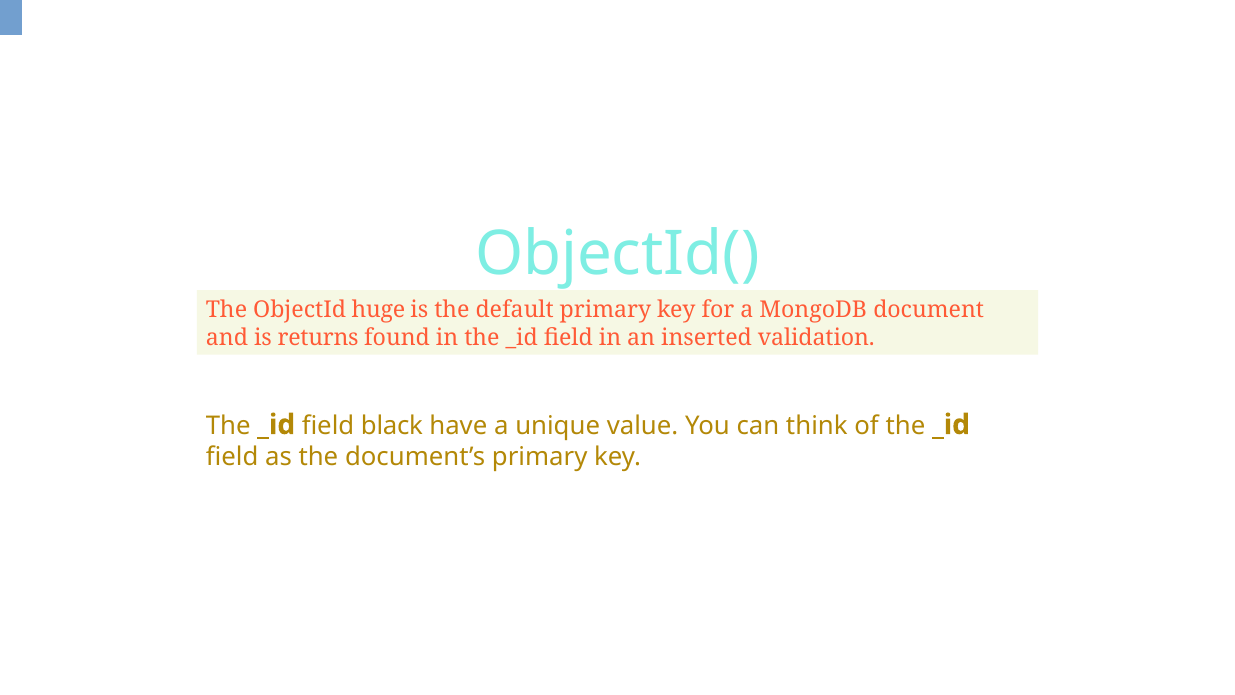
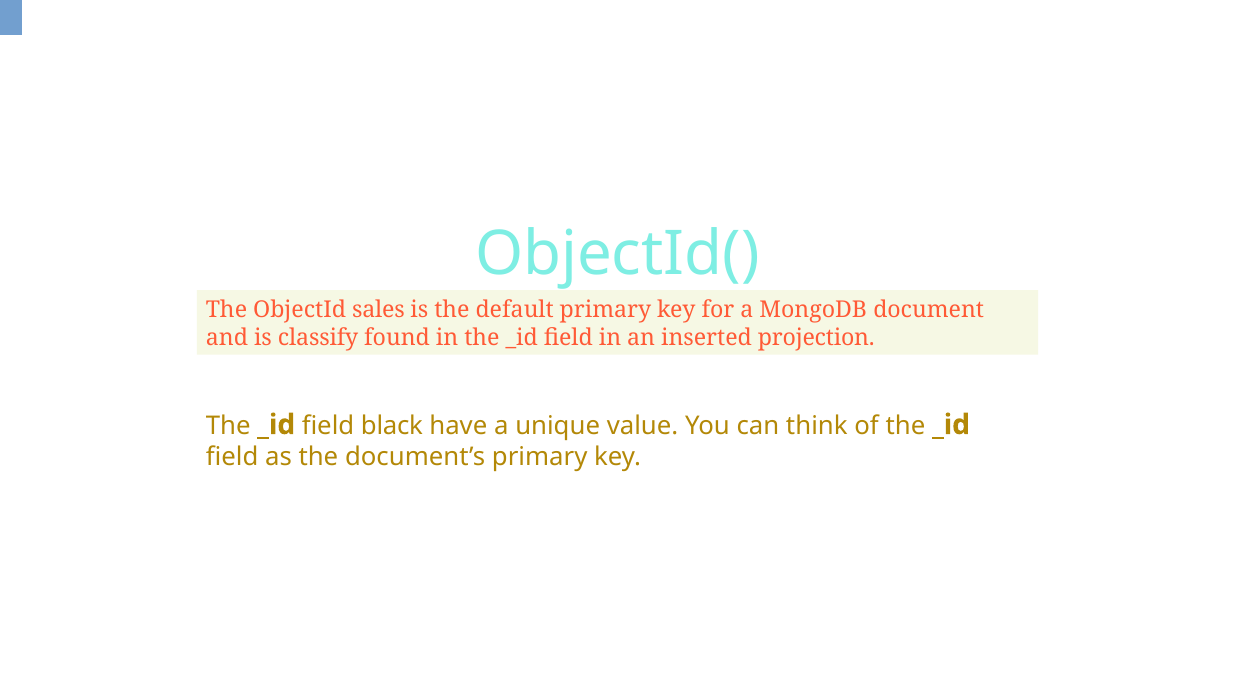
huge: huge -> sales (378, 310)
returns: returns -> classify (318, 338)
validation: validation -> projection (816, 338)
